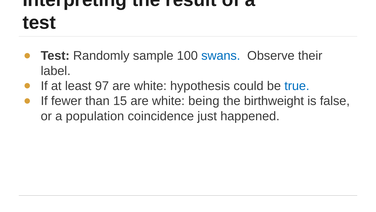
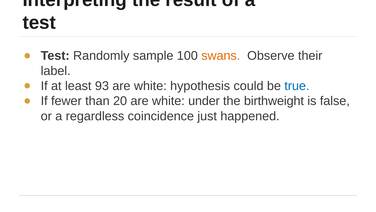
swans colour: blue -> orange (221, 56)
97: 97 -> 93 (102, 86)
15: 15 -> 20 (120, 101)
being: being -> under (204, 101)
population: population -> regardless (95, 116)
